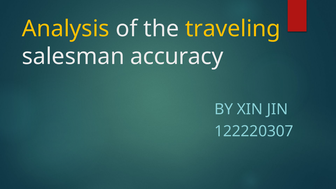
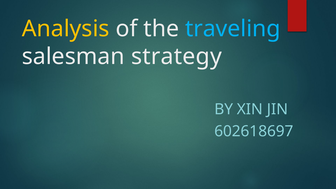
traveling colour: yellow -> light blue (233, 29)
accuracy: accuracy -> strategy (177, 56)
122220307: 122220307 -> 602618697 (254, 131)
